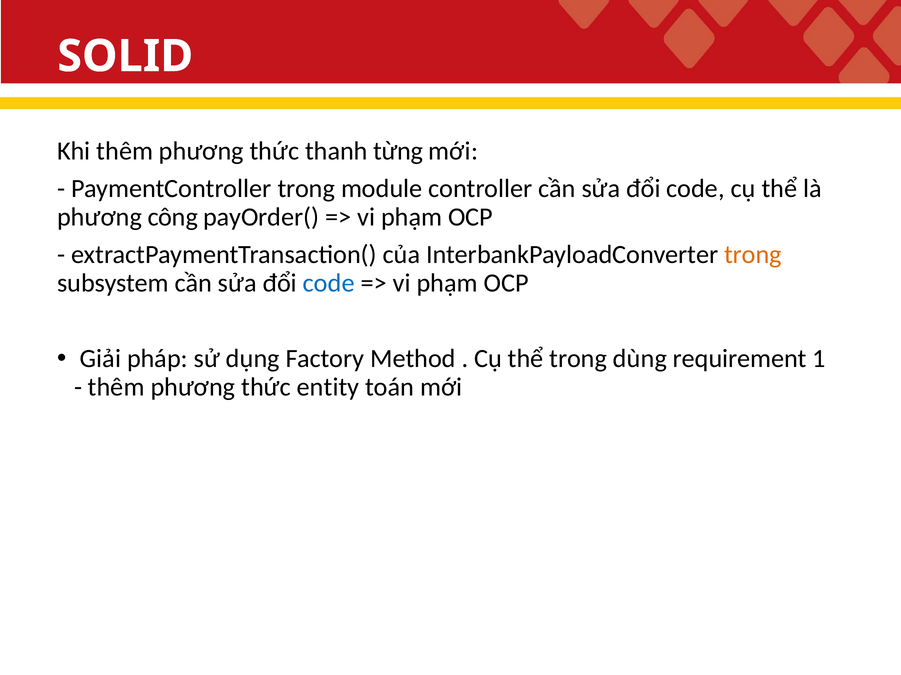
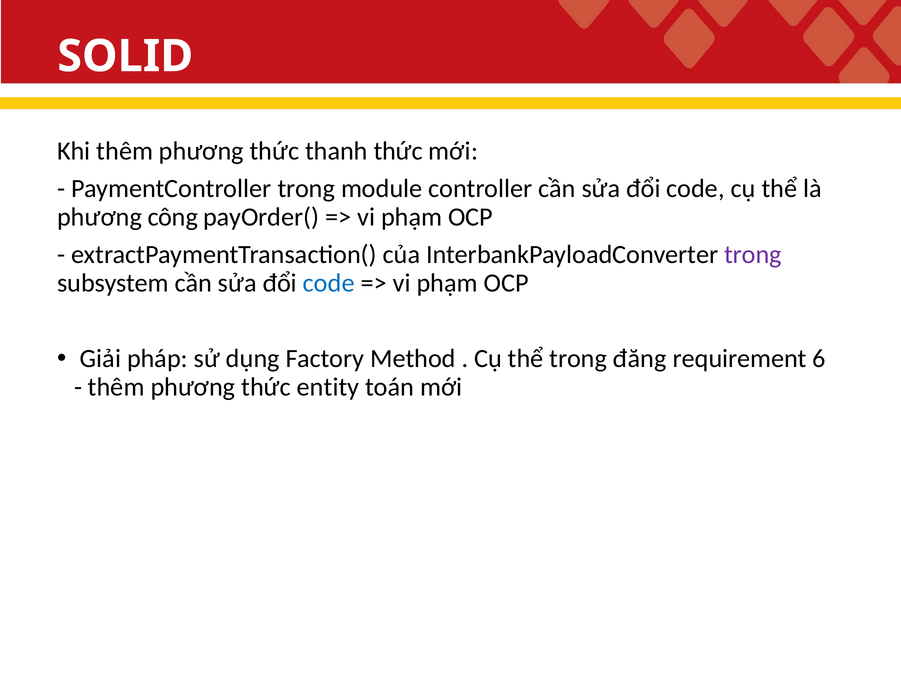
thanh từng: từng -> thức (398, 151)
trong colour: orange -> purple (753, 255)
dùng: dùng -> đăng (640, 359)
1: 1 -> 6 (819, 359)
